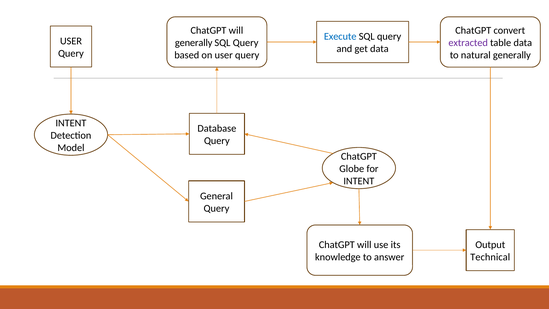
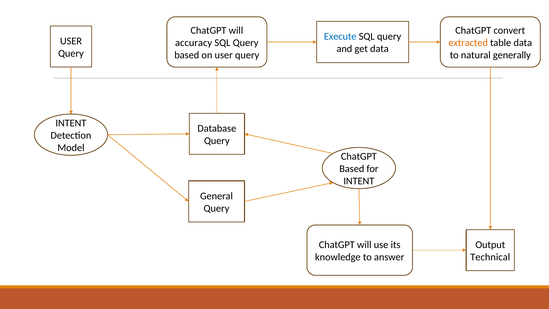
generally: generally -> accuracy (194, 43)
extracted colour: purple -> orange (468, 43)
Globe: Globe -> Based (352, 169)
